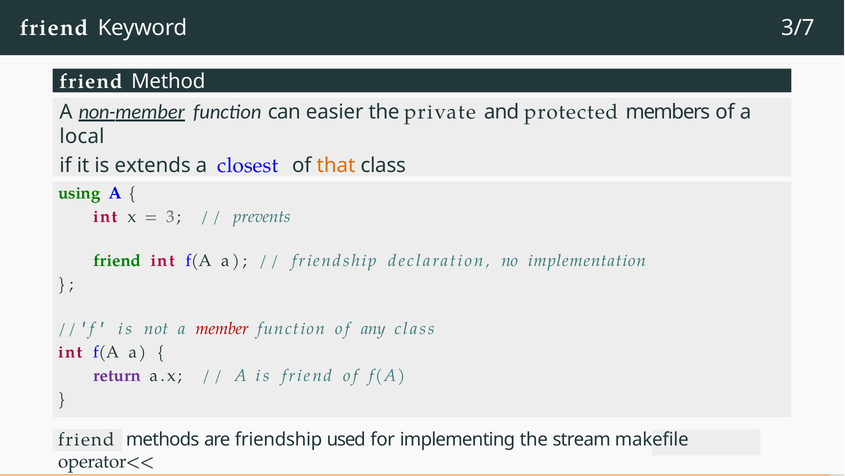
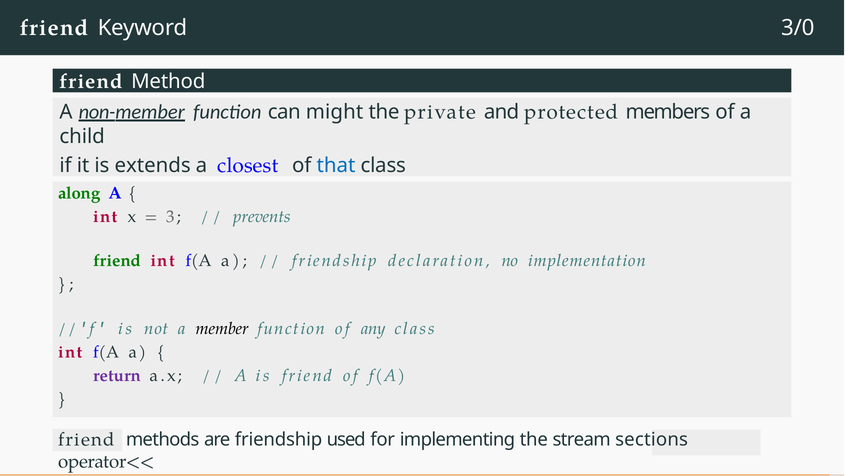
3/7: 3/7 -> 3/0 (798, 28)
easier: easier -> might (335, 112)
local: local -> child (82, 136)
that colour: orange -> blue (336, 165)
using: using -> along (79, 193)
member colour: red -> black (222, 328)
makefile: makefile -> sections (652, 439)
